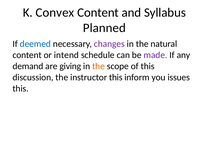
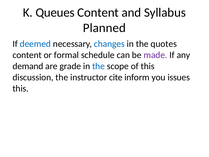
Convex: Convex -> Queues (55, 13)
changes colour: purple -> blue (109, 44)
natural: natural -> quotes (164, 44)
intend: intend -> formal (66, 55)
giving: giving -> grade (70, 66)
the colour: orange -> blue (98, 66)
instructor this: this -> cite (116, 77)
